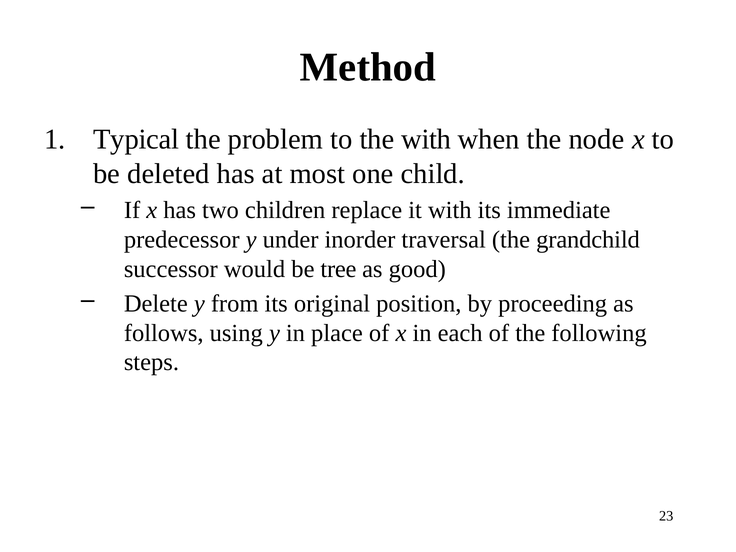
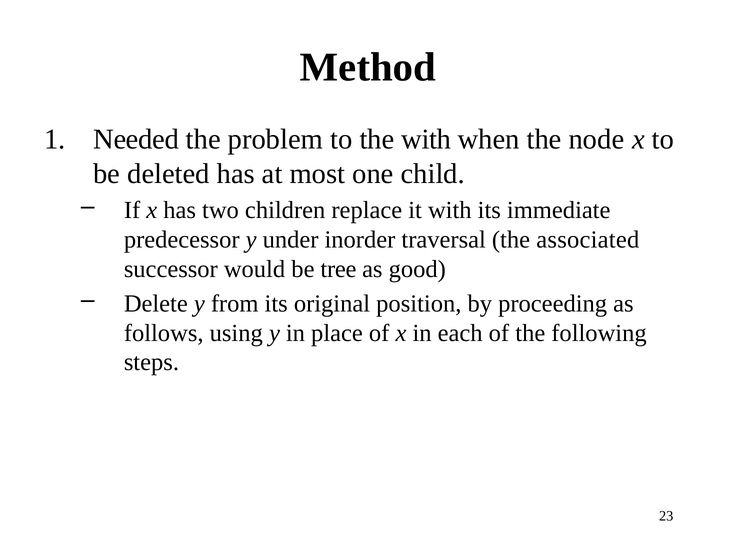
Typical: Typical -> Needed (136, 139)
grandchild: grandchild -> associated (588, 240)
